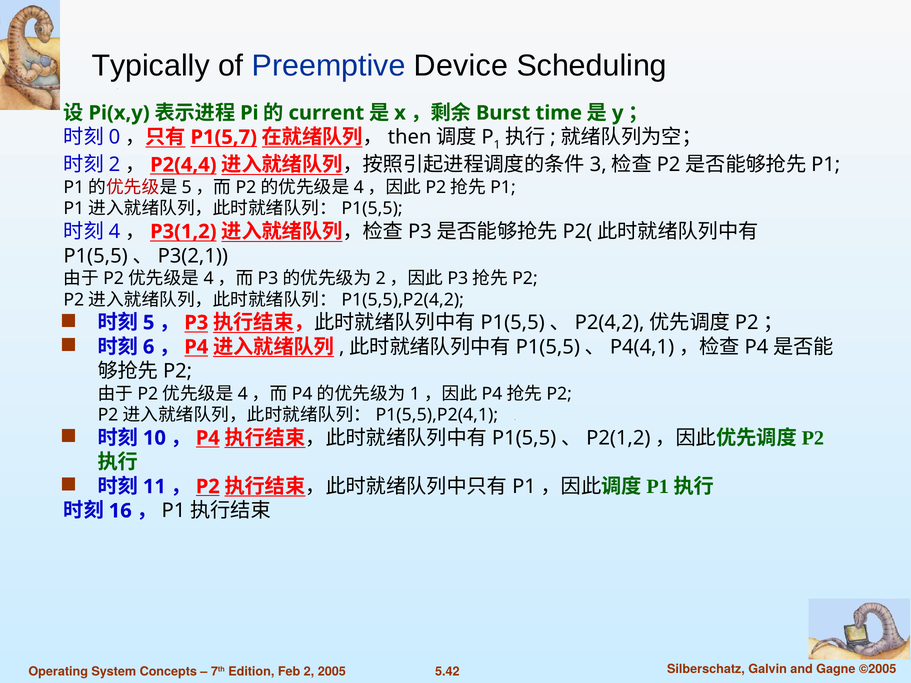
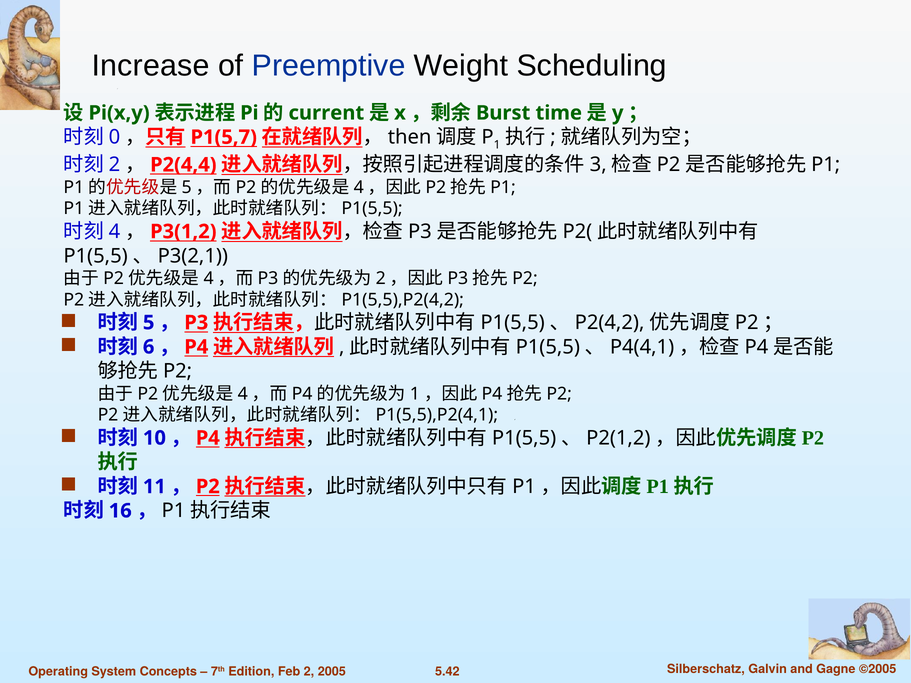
Typically: Typically -> Increase (151, 66)
Device: Device -> Weight (461, 66)
